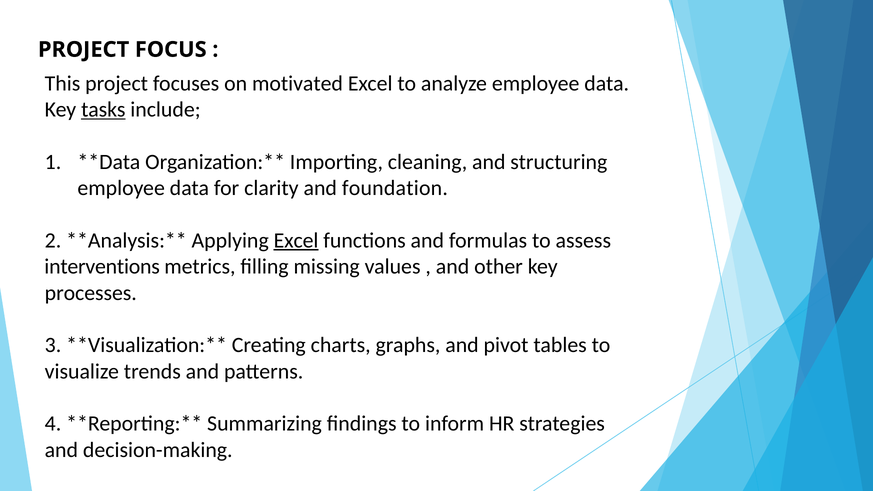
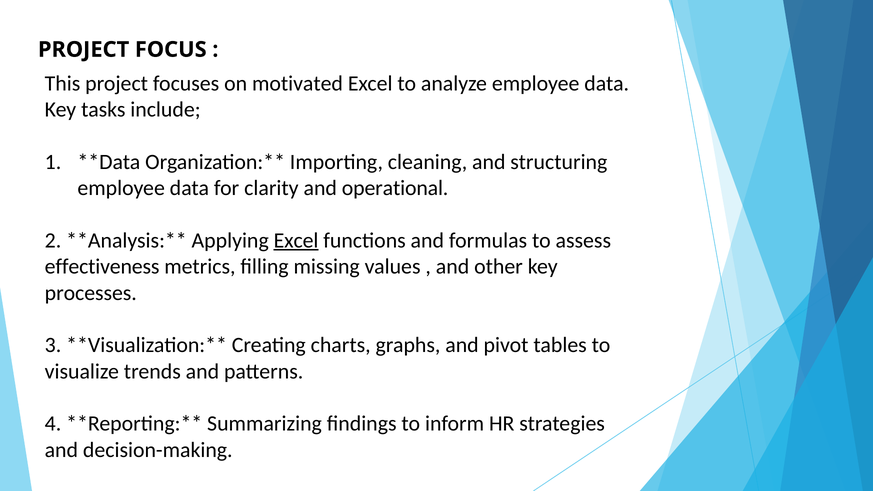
tasks underline: present -> none (103, 110)
foundation: foundation -> operational (395, 188)
interventions: interventions -> effectiveness (102, 267)
